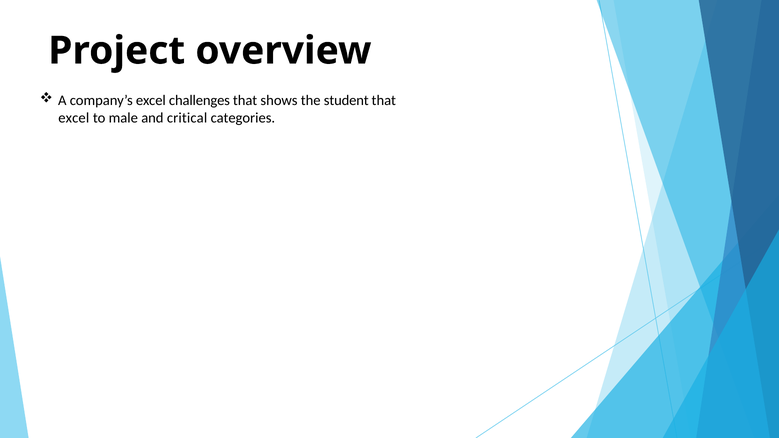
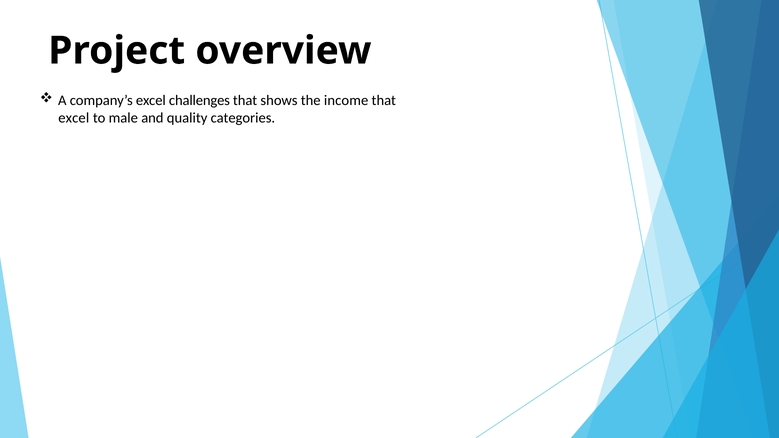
student: student -> income (346, 100)
critical: critical -> quality (187, 118)
